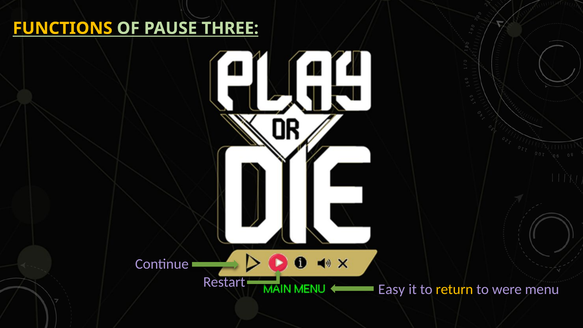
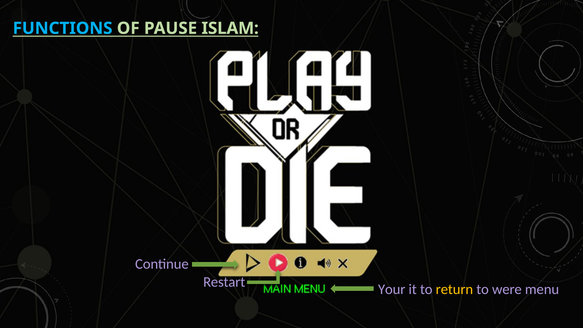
FUNCTIONS colour: yellow -> light blue (63, 28)
THREE: THREE -> ISLAM (230, 28)
Easy: Easy -> Your (392, 289)
